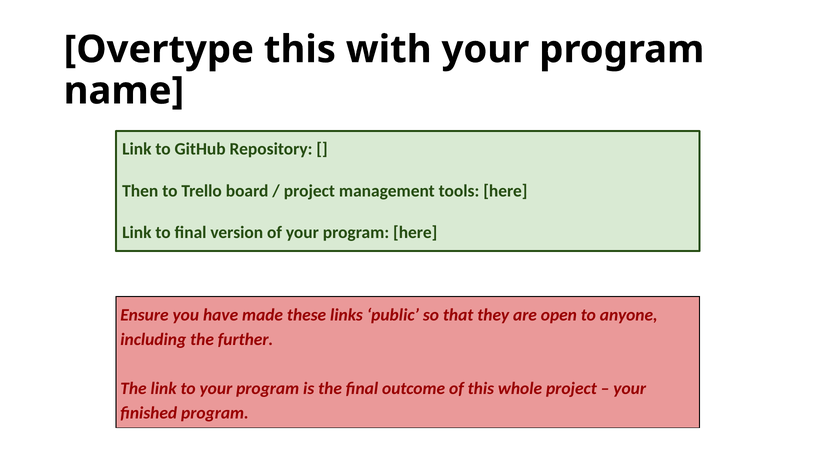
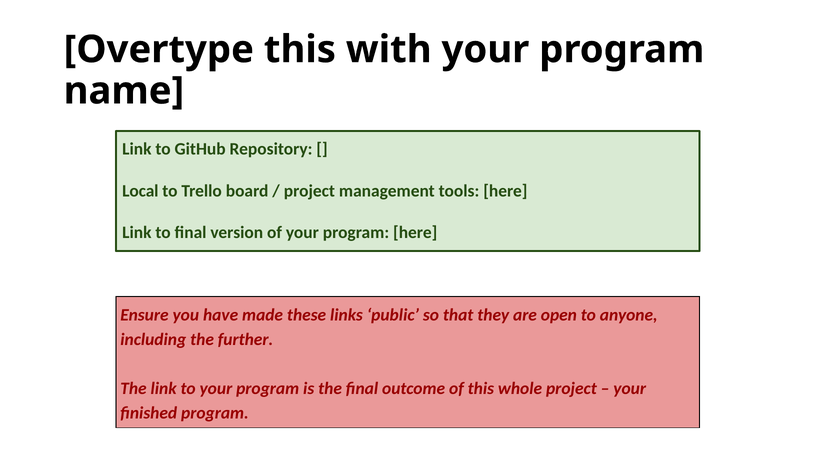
Then: Then -> Local (140, 191)
